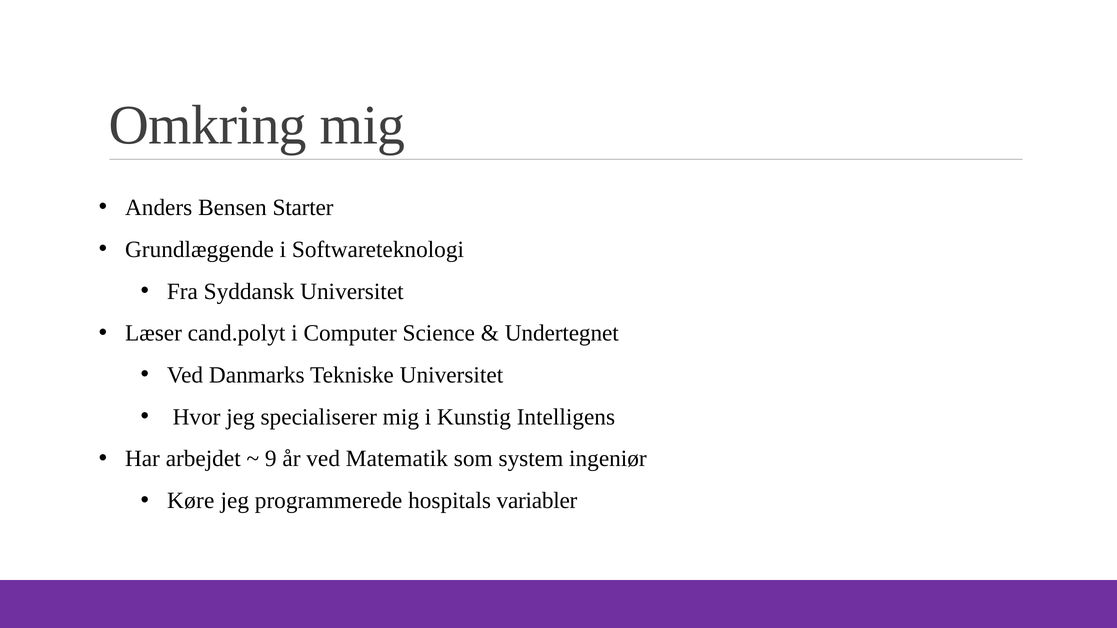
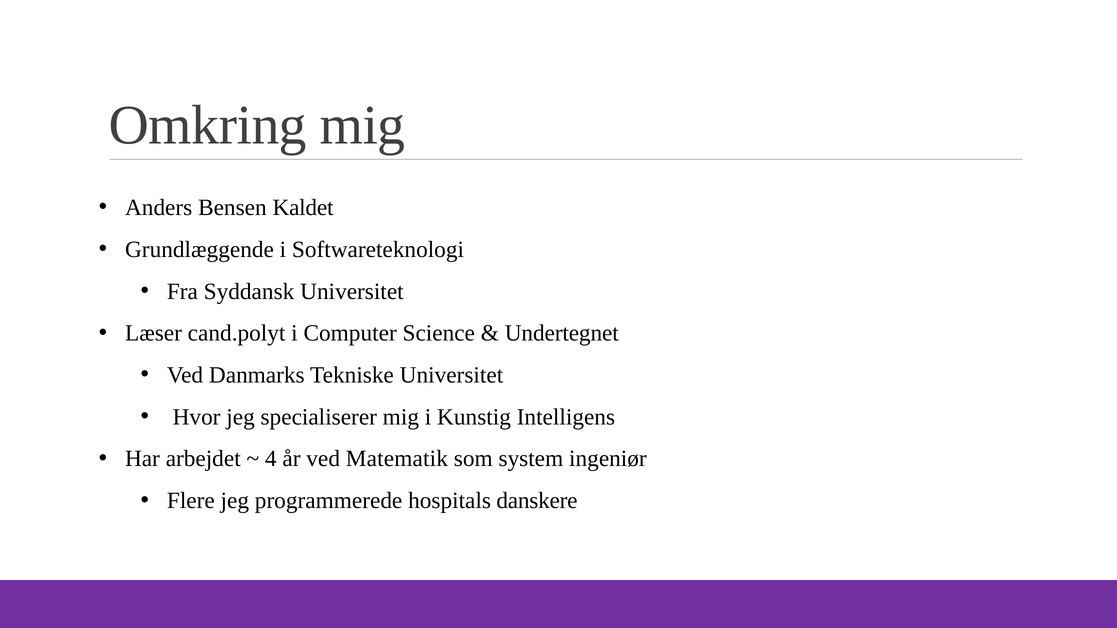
Starter: Starter -> Kaldet (303, 208)
9: 9 -> 4 (271, 459)
Køre: Køre -> Flere (191, 501)
variabler: variabler -> danskere (537, 501)
